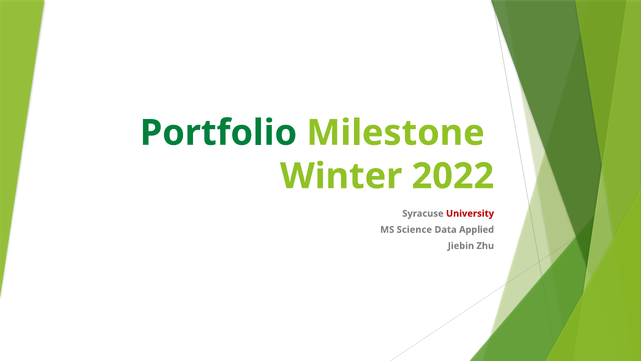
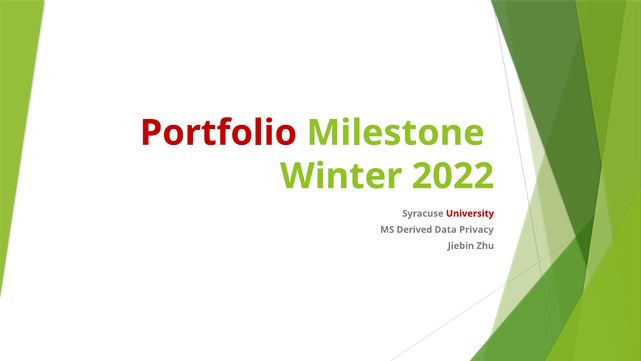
Portfolio colour: green -> red (218, 133)
Science: Science -> Derived (414, 229)
Applied: Applied -> Privacy (476, 229)
